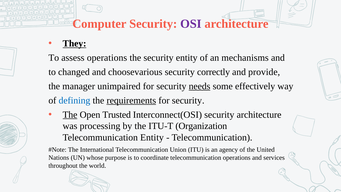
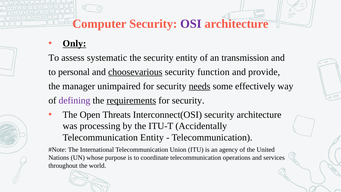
They: They -> Only (74, 43)
assess operations: operations -> systematic (107, 58)
mechanisms: mechanisms -> transmission (245, 58)
changed: changed -> personal (74, 72)
choosevarious underline: none -> present (135, 72)
correctly: correctly -> function (213, 72)
defining colour: blue -> purple (74, 100)
The underline: present -> none (70, 115)
Trusted: Trusted -> Threats (117, 115)
Organization: Organization -> Accidentally (201, 126)
